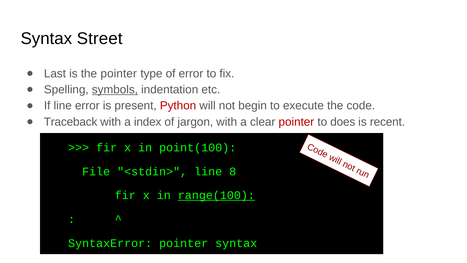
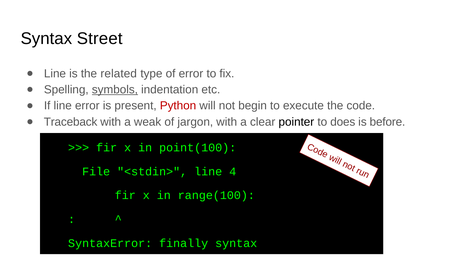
Last: Last -> Line (55, 73)
the pointer: pointer -> related (119, 73)
index: index -> weak (148, 122)
pointer colour: red -> black (296, 122)
recent: recent -> before (387, 122)
8: 8 -> 4 (233, 171)
range(100 underline: present -> none (216, 195)
SyntaxError pointer: pointer -> finally (184, 243)
